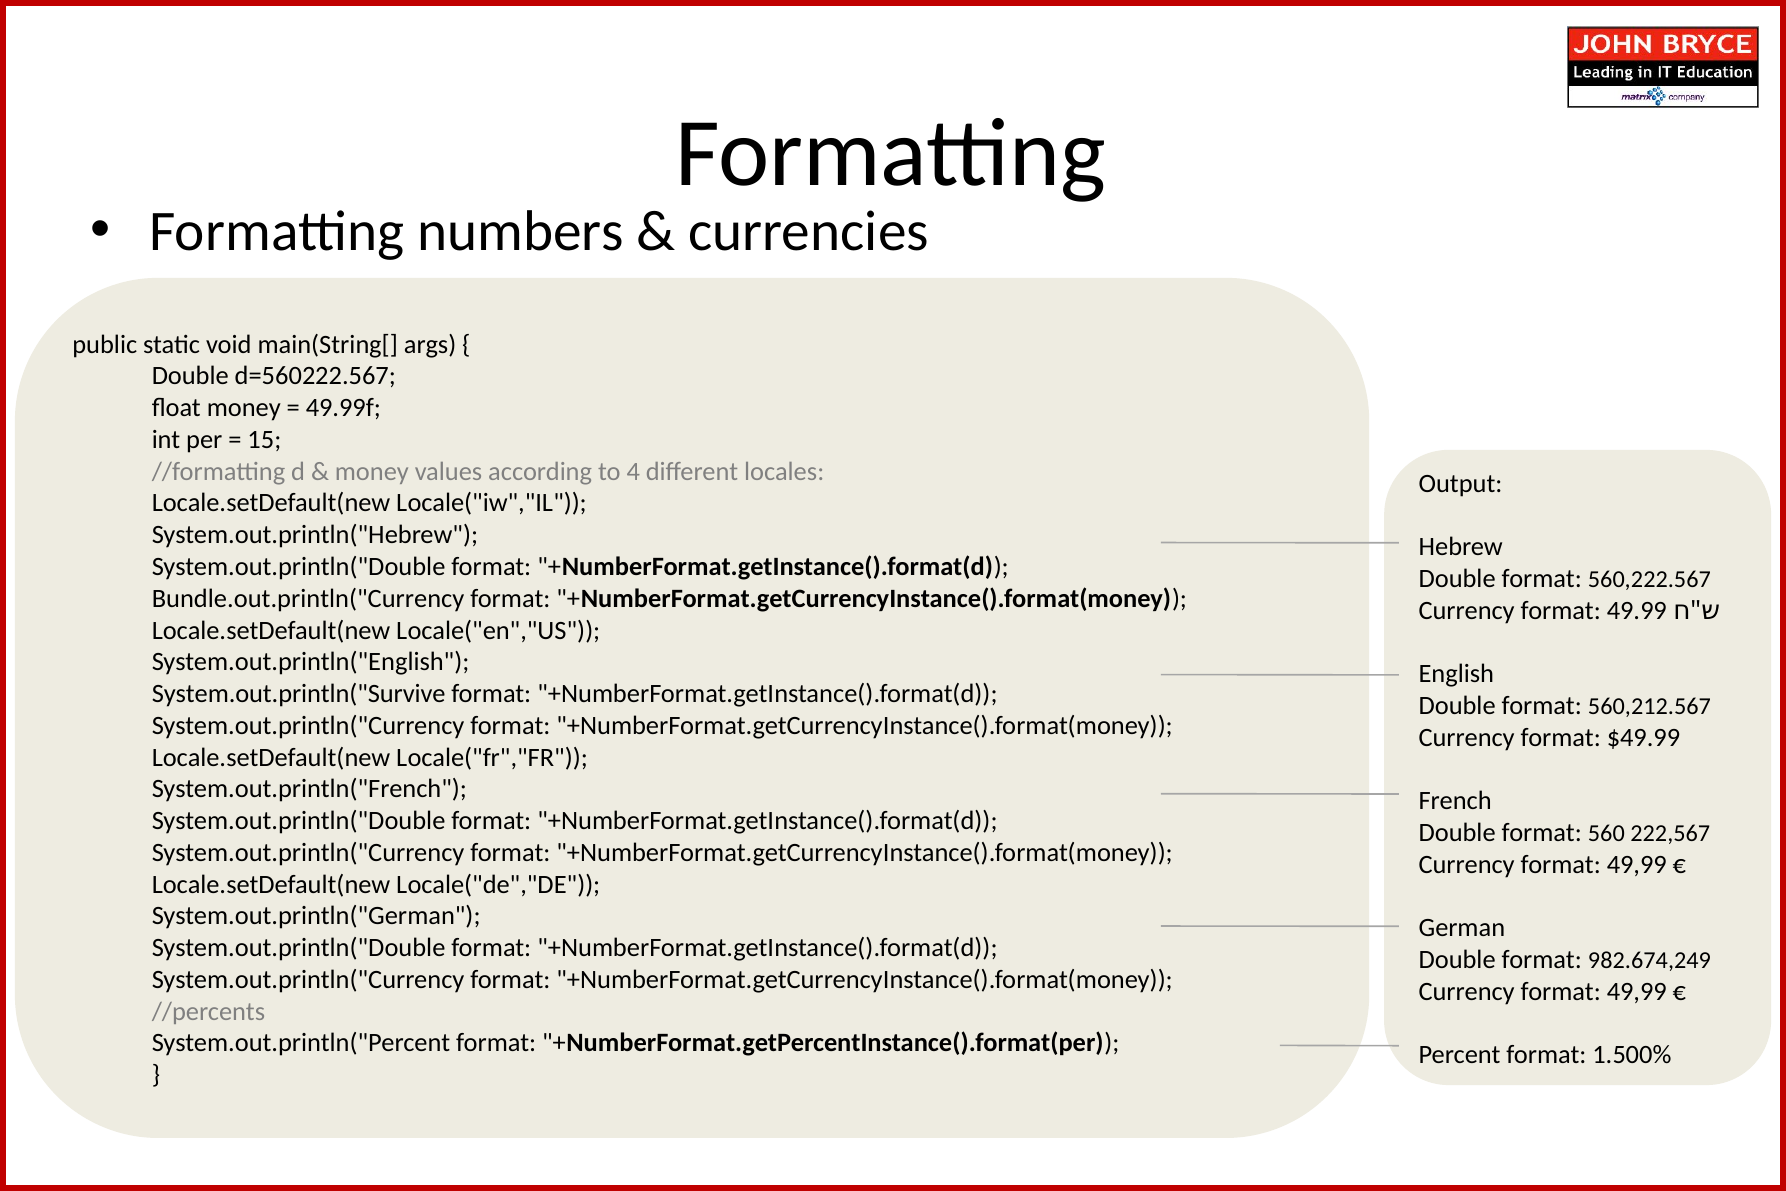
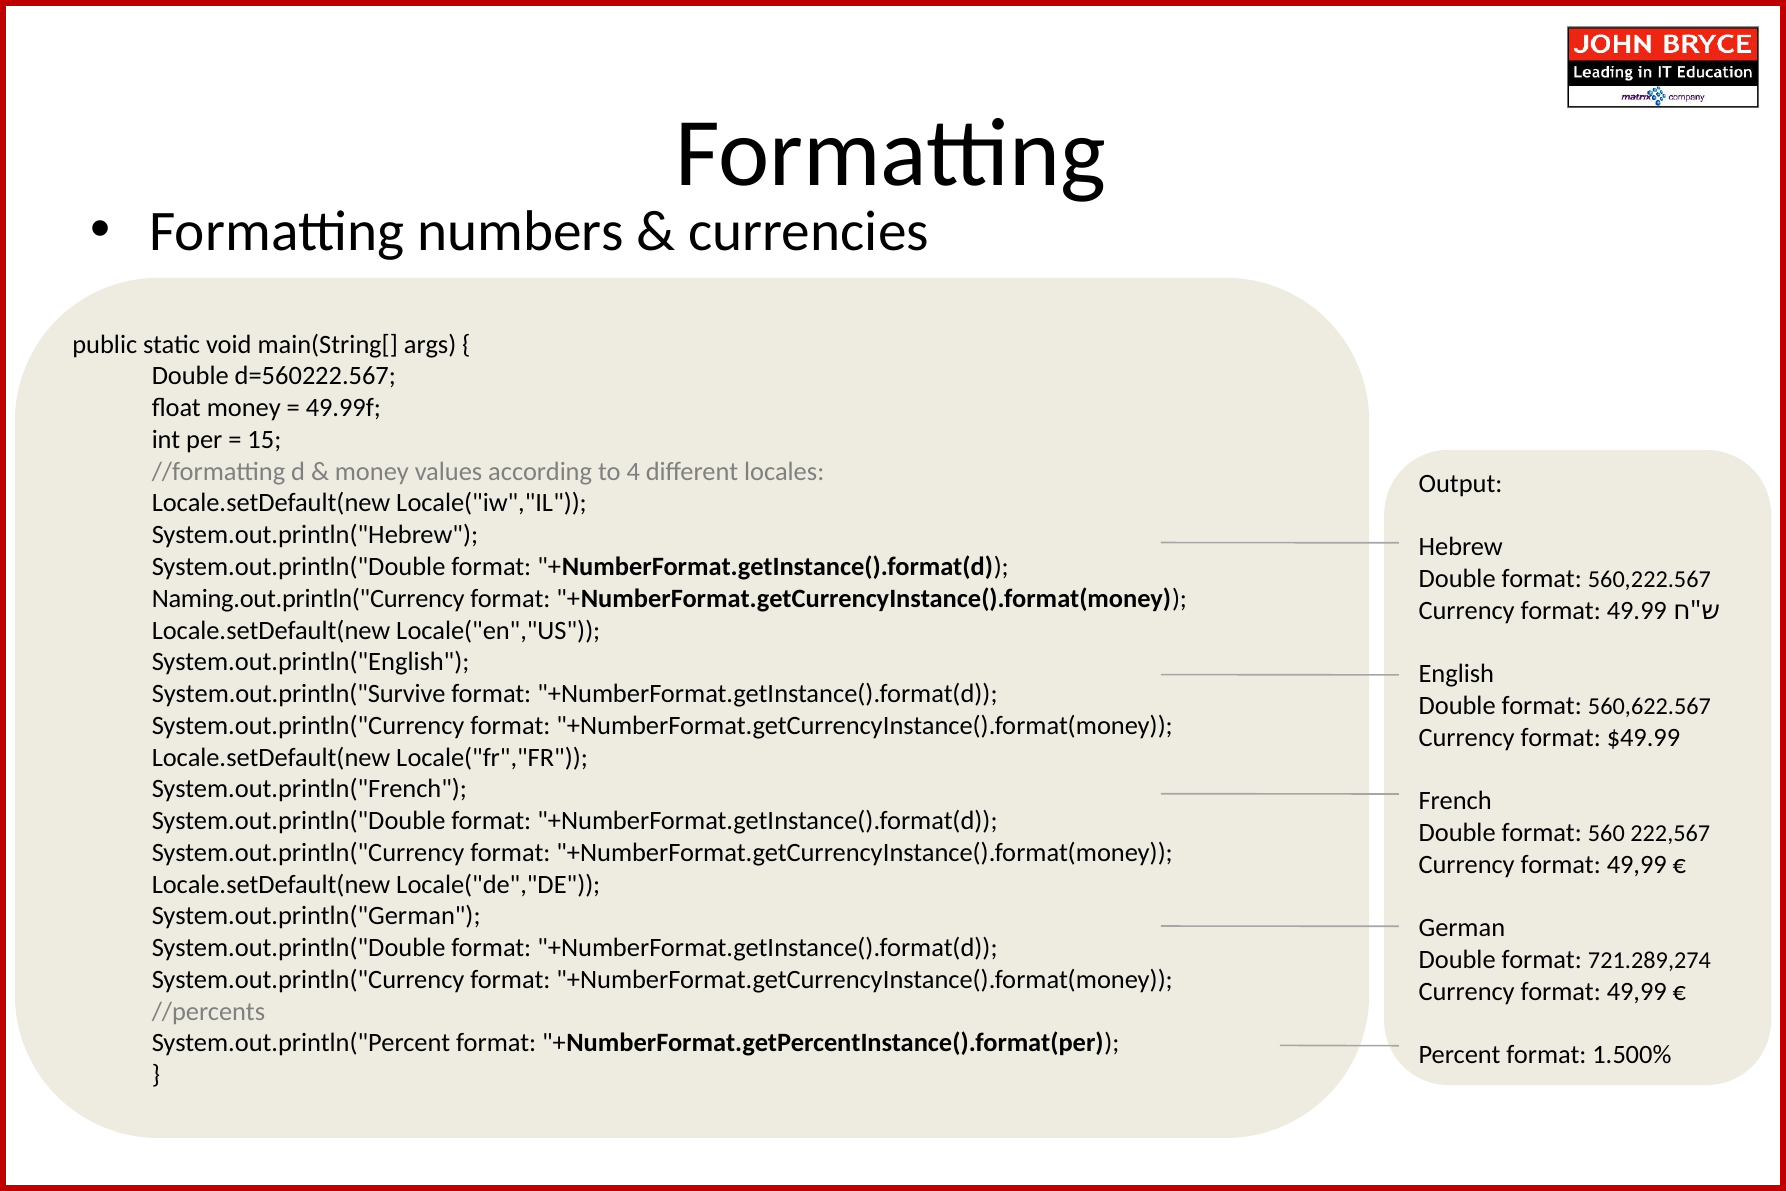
Bundle.out.println("Currency: Bundle.out.println("Currency -> Naming.out.println("Currency (308, 598)
560,212.567: 560,212.567 -> 560,622.567 (1649, 706)
982.674,249: 982.674,249 -> 721.289,274 (1649, 960)
